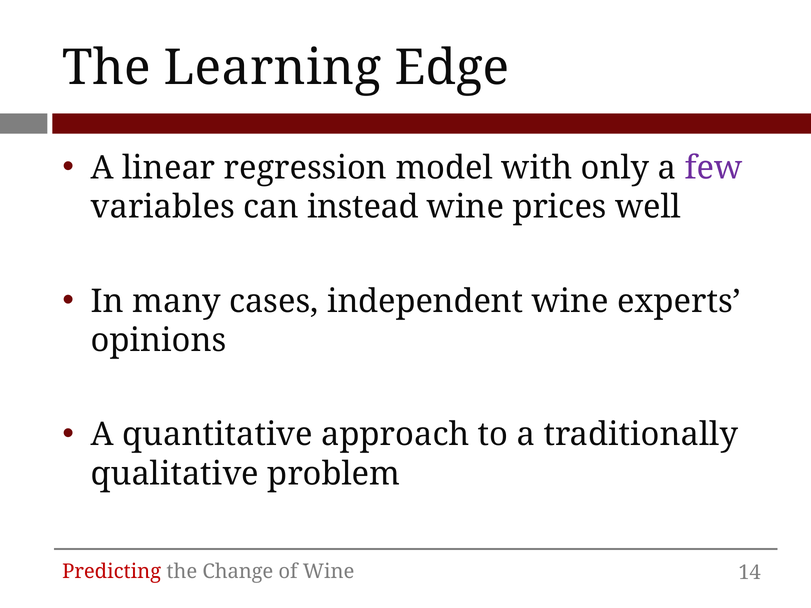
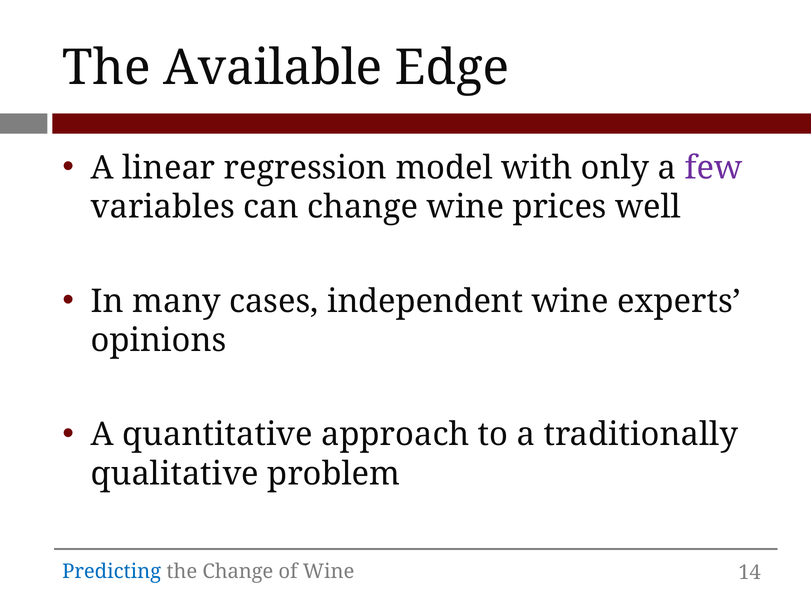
Learning: Learning -> Available (273, 68)
can instead: instead -> change (363, 207)
Predicting colour: red -> blue (112, 572)
